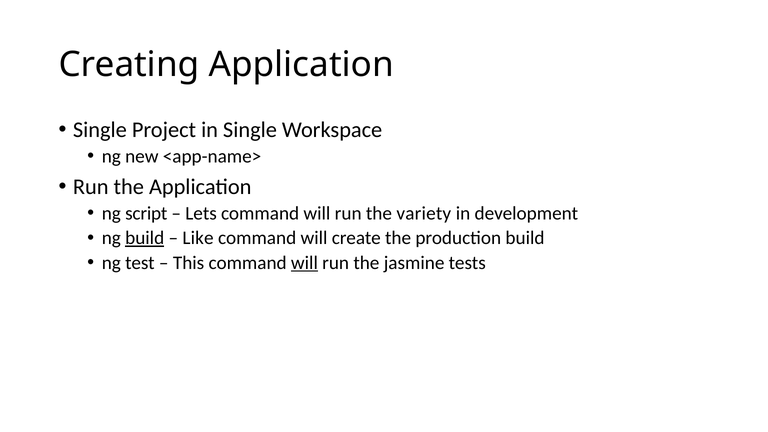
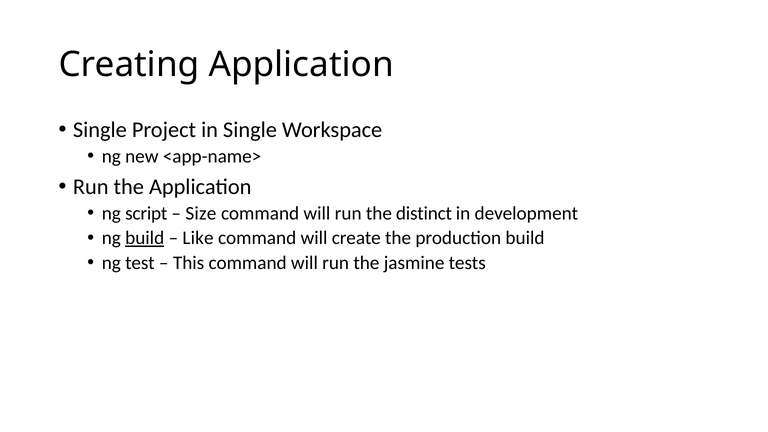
Lets: Lets -> Size (201, 213)
variety: variety -> distinct (424, 213)
will underline: present -> none (304, 263)
